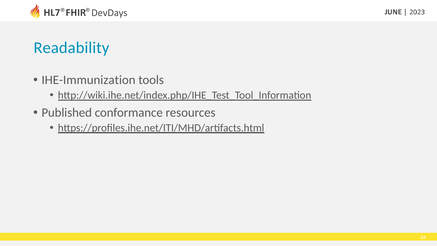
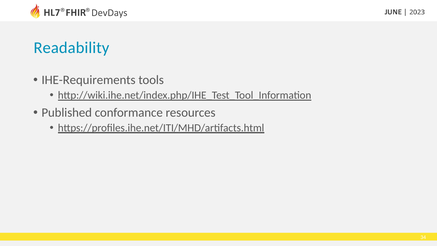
IHE-Immunization: IHE-Immunization -> IHE-Requirements (89, 80)
